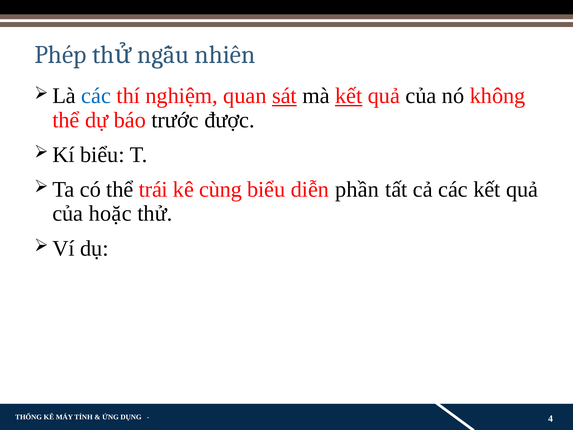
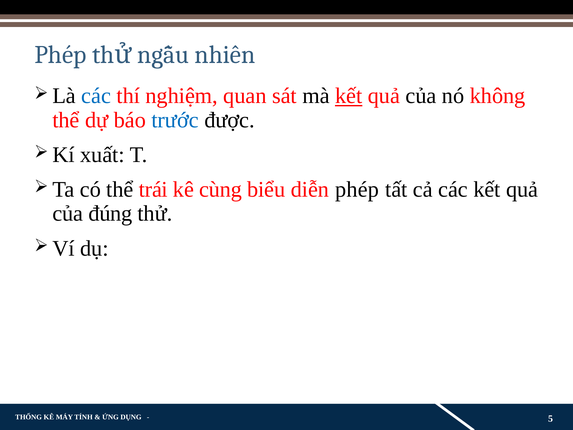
sát underline: present -> none (284, 96)
trước colour: black -> blue (175, 120)
biểu: biểu -> xuất (102, 155)
diễn phần: phần -> phép (357, 189)
hoặc: hoặc -> đúng (110, 213)
4: 4 -> 5 (551, 418)
